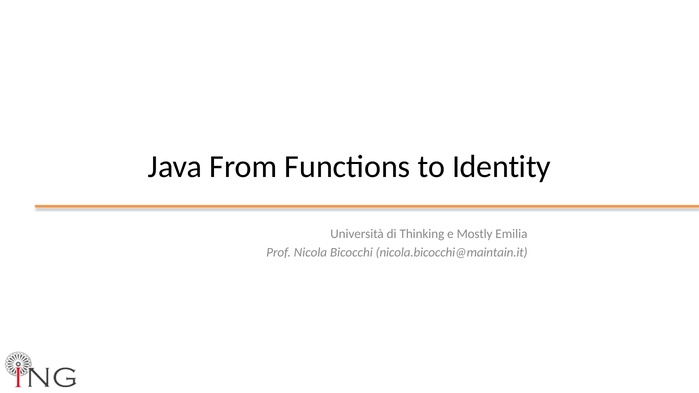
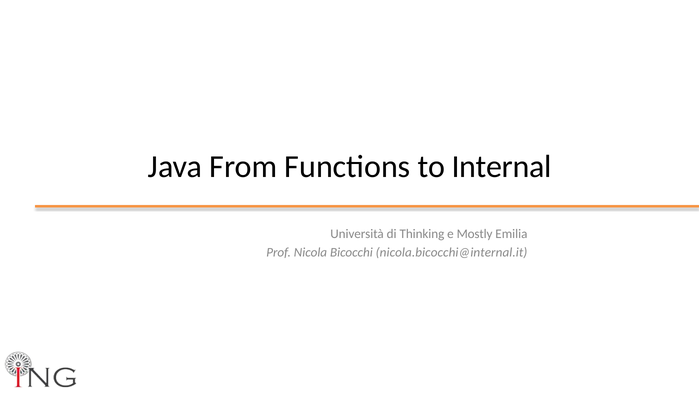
Identity: Identity -> Internal (502, 167)
nicola.bicocchi@maintain.it: nicola.bicocchi@maintain.it -> nicola.bicocchi@internal.it (452, 253)
